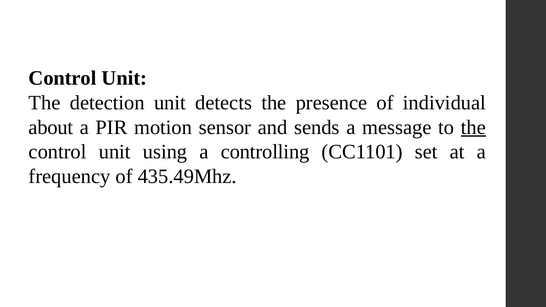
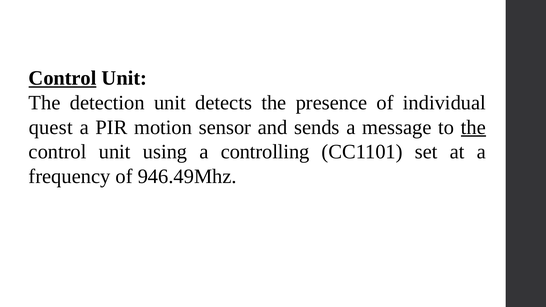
Control underline: none -> present (63, 78)
about: about -> quest (51, 127)
435.49Mhz: 435.49Mhz -> 946.49Mhz (187, 176)
